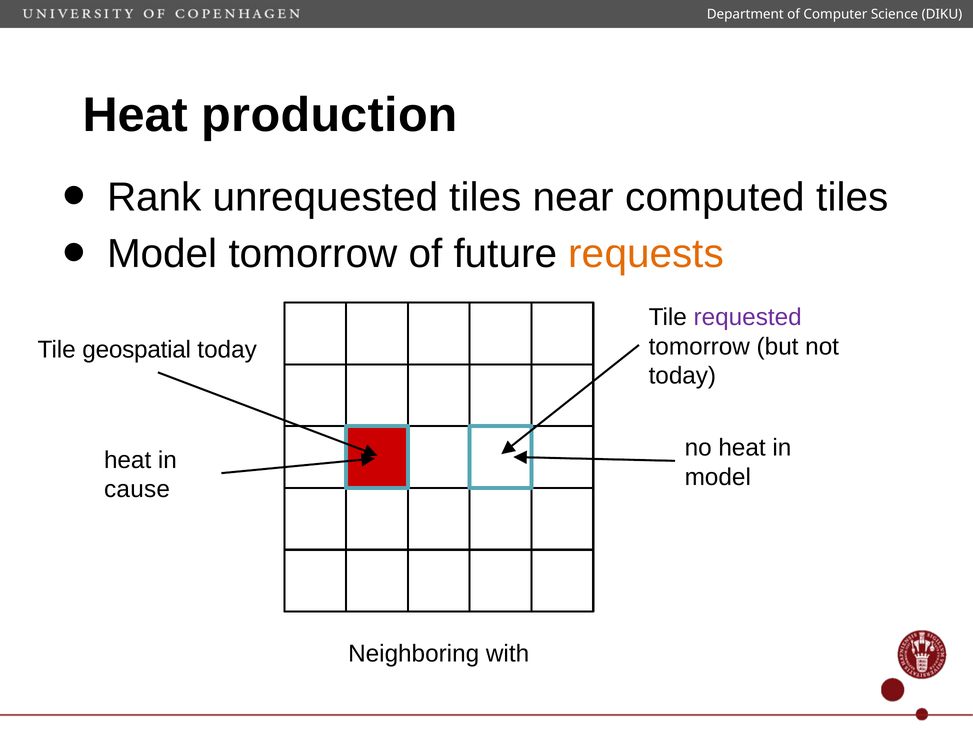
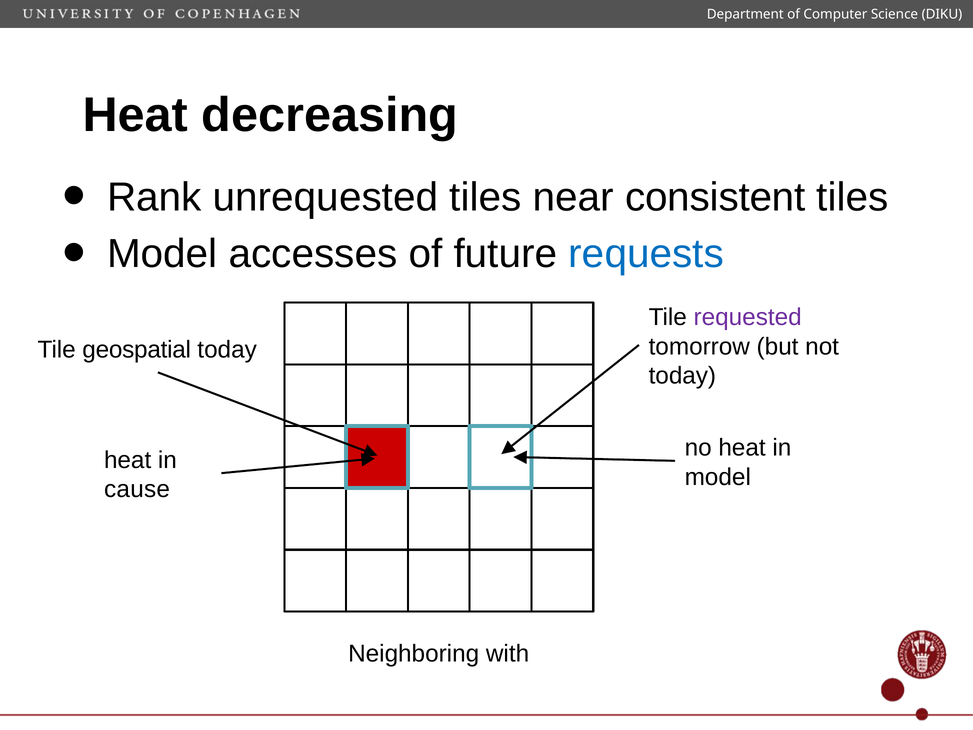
production: production -> decreasing (330, 115)
computed: computed -> consistent (715, 197)
Model tomorrow: tomorrow -> accesses (313, 254)
requests colour: orange -> blue (646, 254)
